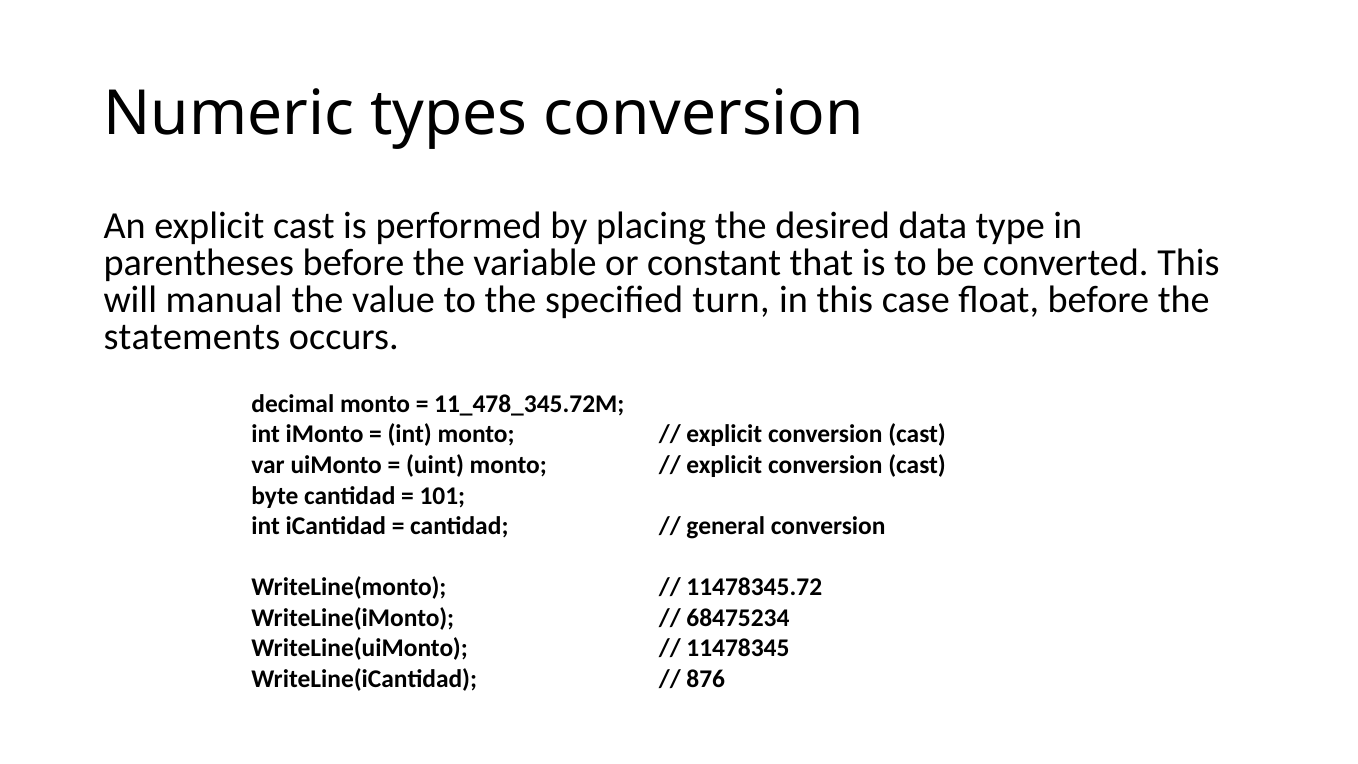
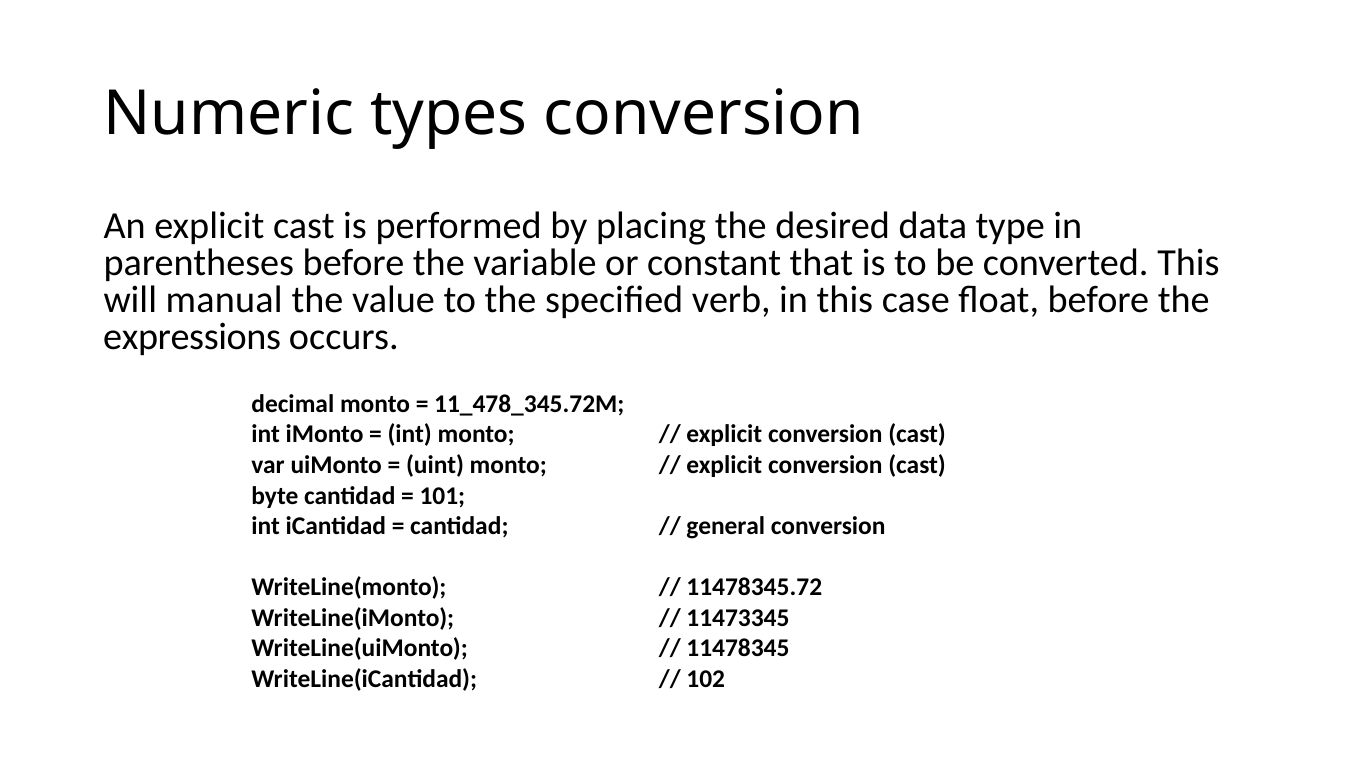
turn: turn -> verb (731, 300)
statements: statements -> expressions (192, 337)
68475234: 68475234 -> 11473345 (738, 618)
876: 876 -> 102 (706, 679)
